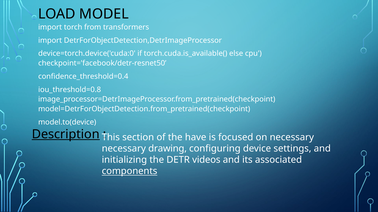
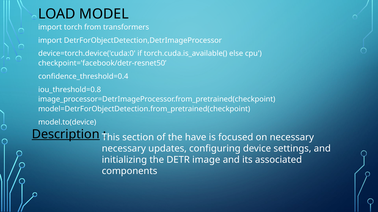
drawing: drawing -> updates (168, 149)
videos: videos -> image (206, 160)
components underline: present -> none (130, 172)
